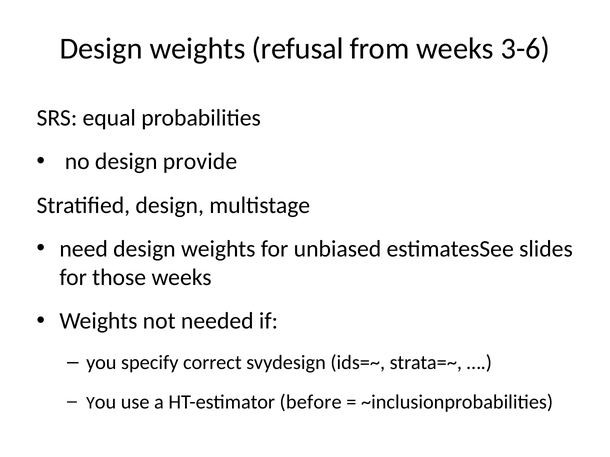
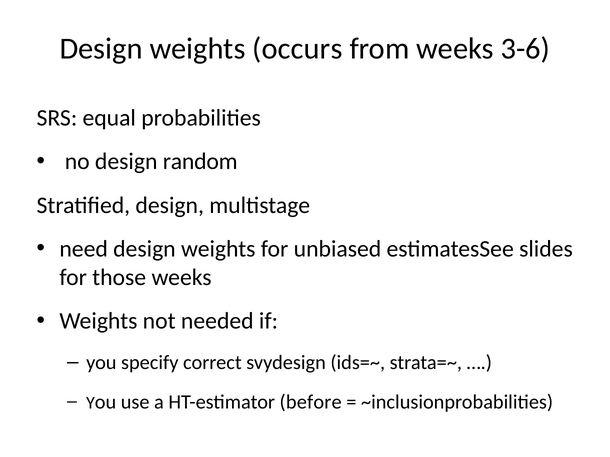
refusal: refusal -> occurs (297, 49)
provide: provide -> random (200, 162)
